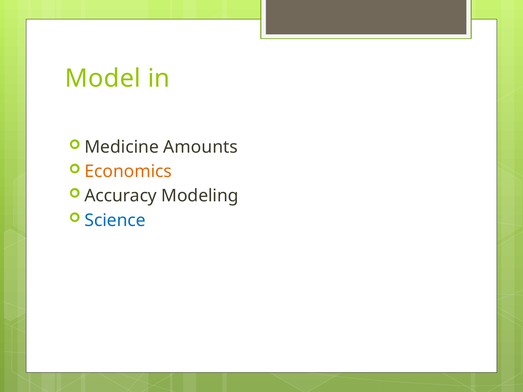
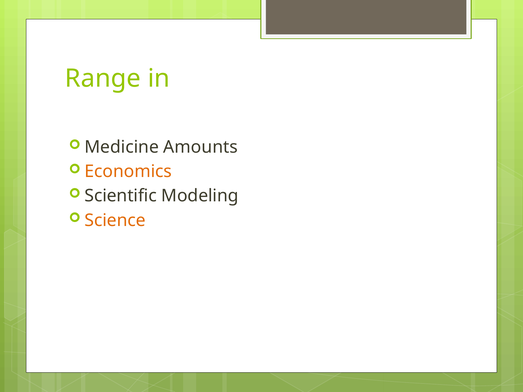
Model: Model -> Range (103, 78)
Accuracy: Accuracy -> Scientific (121, 196)
Science colour: blue -> orange (115, 220)
